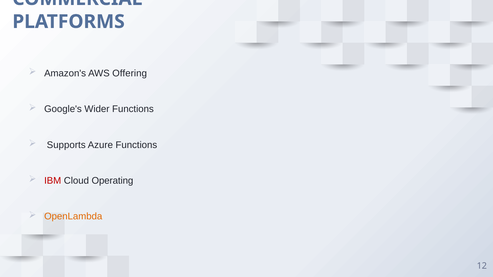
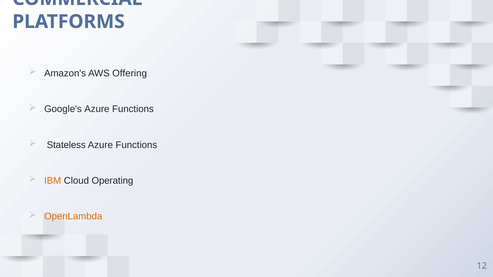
Google's Wider: Wider -> Azure (97, 109)
Supports: Supports -> Stateless (66, 145)
IBM colour: red -> orange (53, 181)
